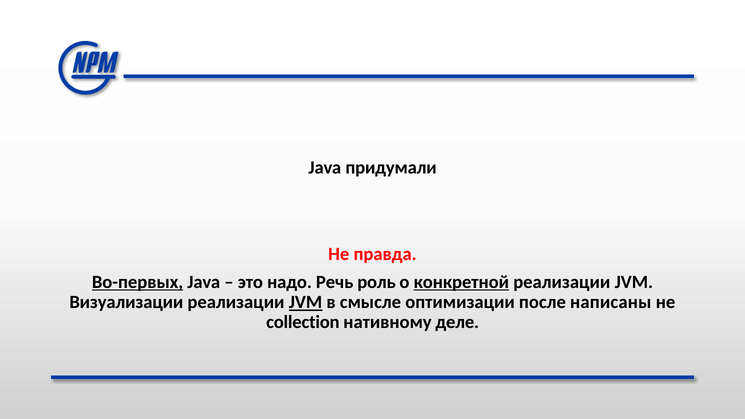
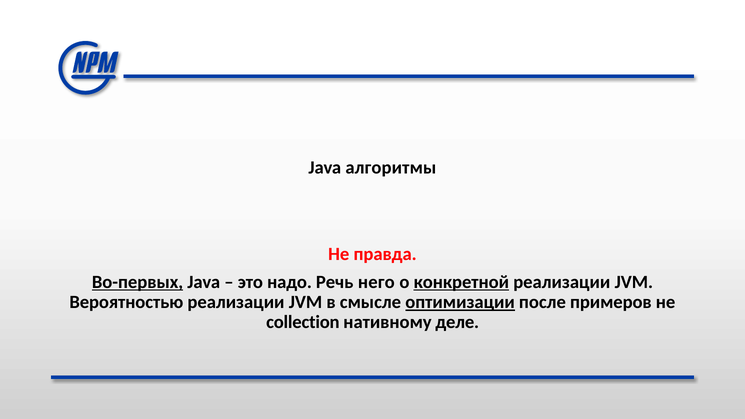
придумали: придумали -> алгоритмы (391, 168)
роль: роль -> него (376, 282)
Визуализации: Визуализации -> Вероятностью (126, 302)
JVM underline: present -> none (306, 302)
оптимизации underline: none -> present (460, 302)
написаны: написаны -> примеров (611, 302)
